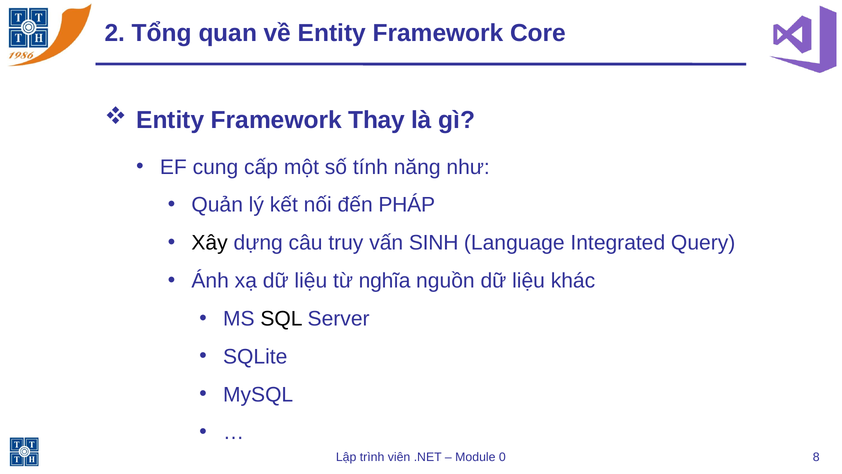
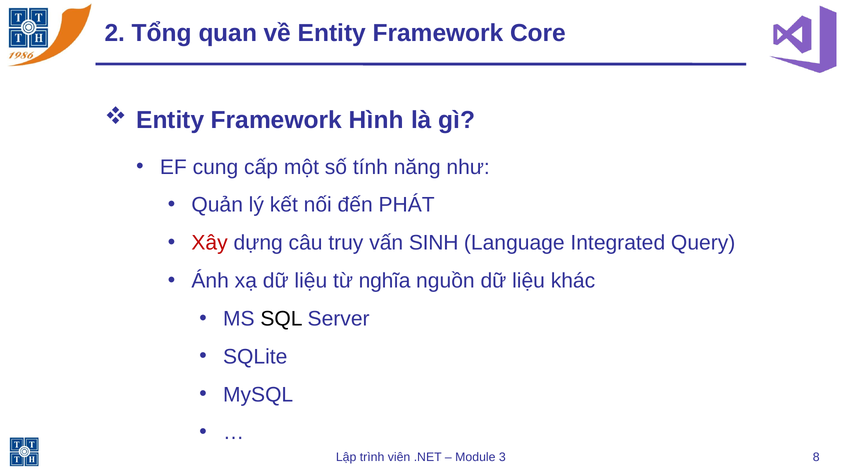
Thay: Thay -> Hình (376, 120)
PHÁP: PHÁP -> PHÁT (407, 205)
Xây colour: black -> red (210, 243)
0: 0 -> 3 (502, 457)
